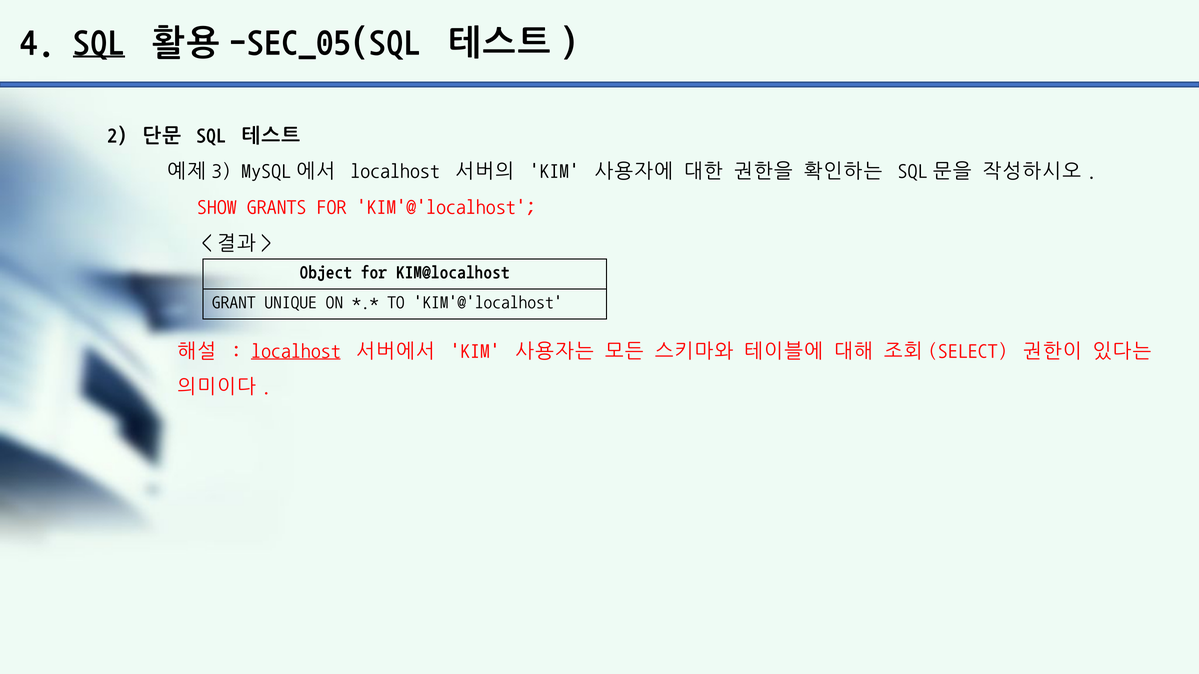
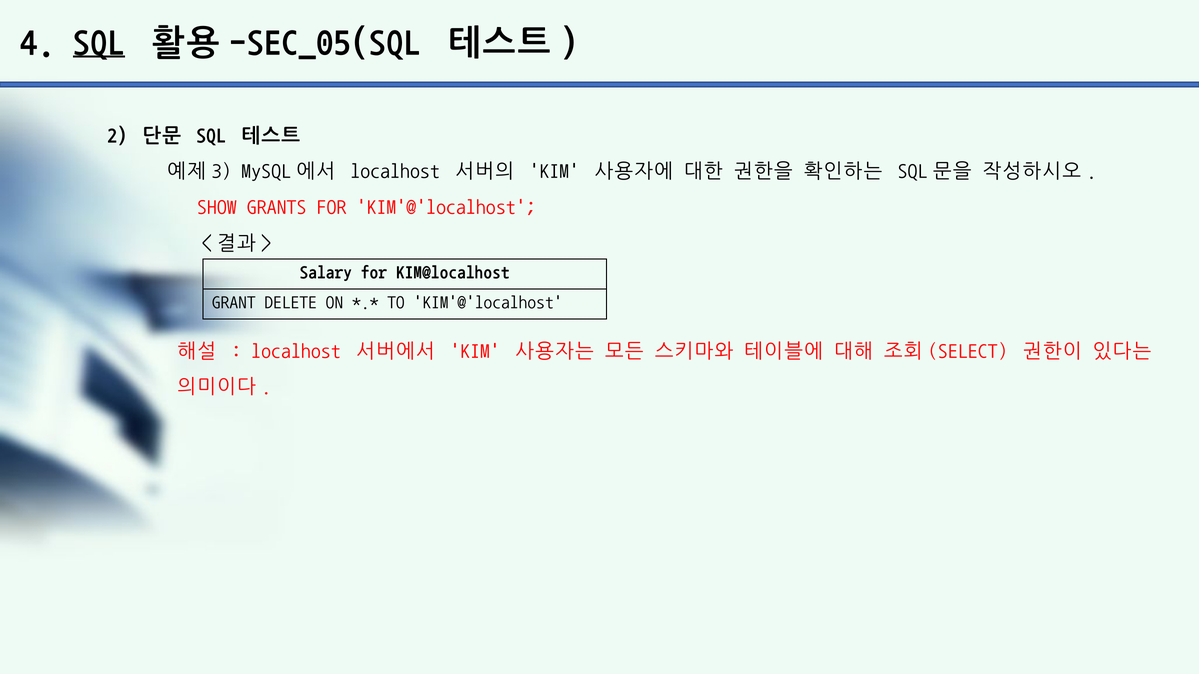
Object: Object -> Salary (326, 272)
UNIQUE: UNIQUE -> DELETE (291, 302)
localhost underline: present -> none (296, 351)
